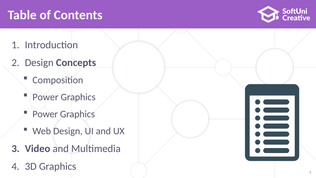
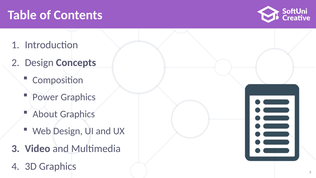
Power: Power -> About (45, 114)
